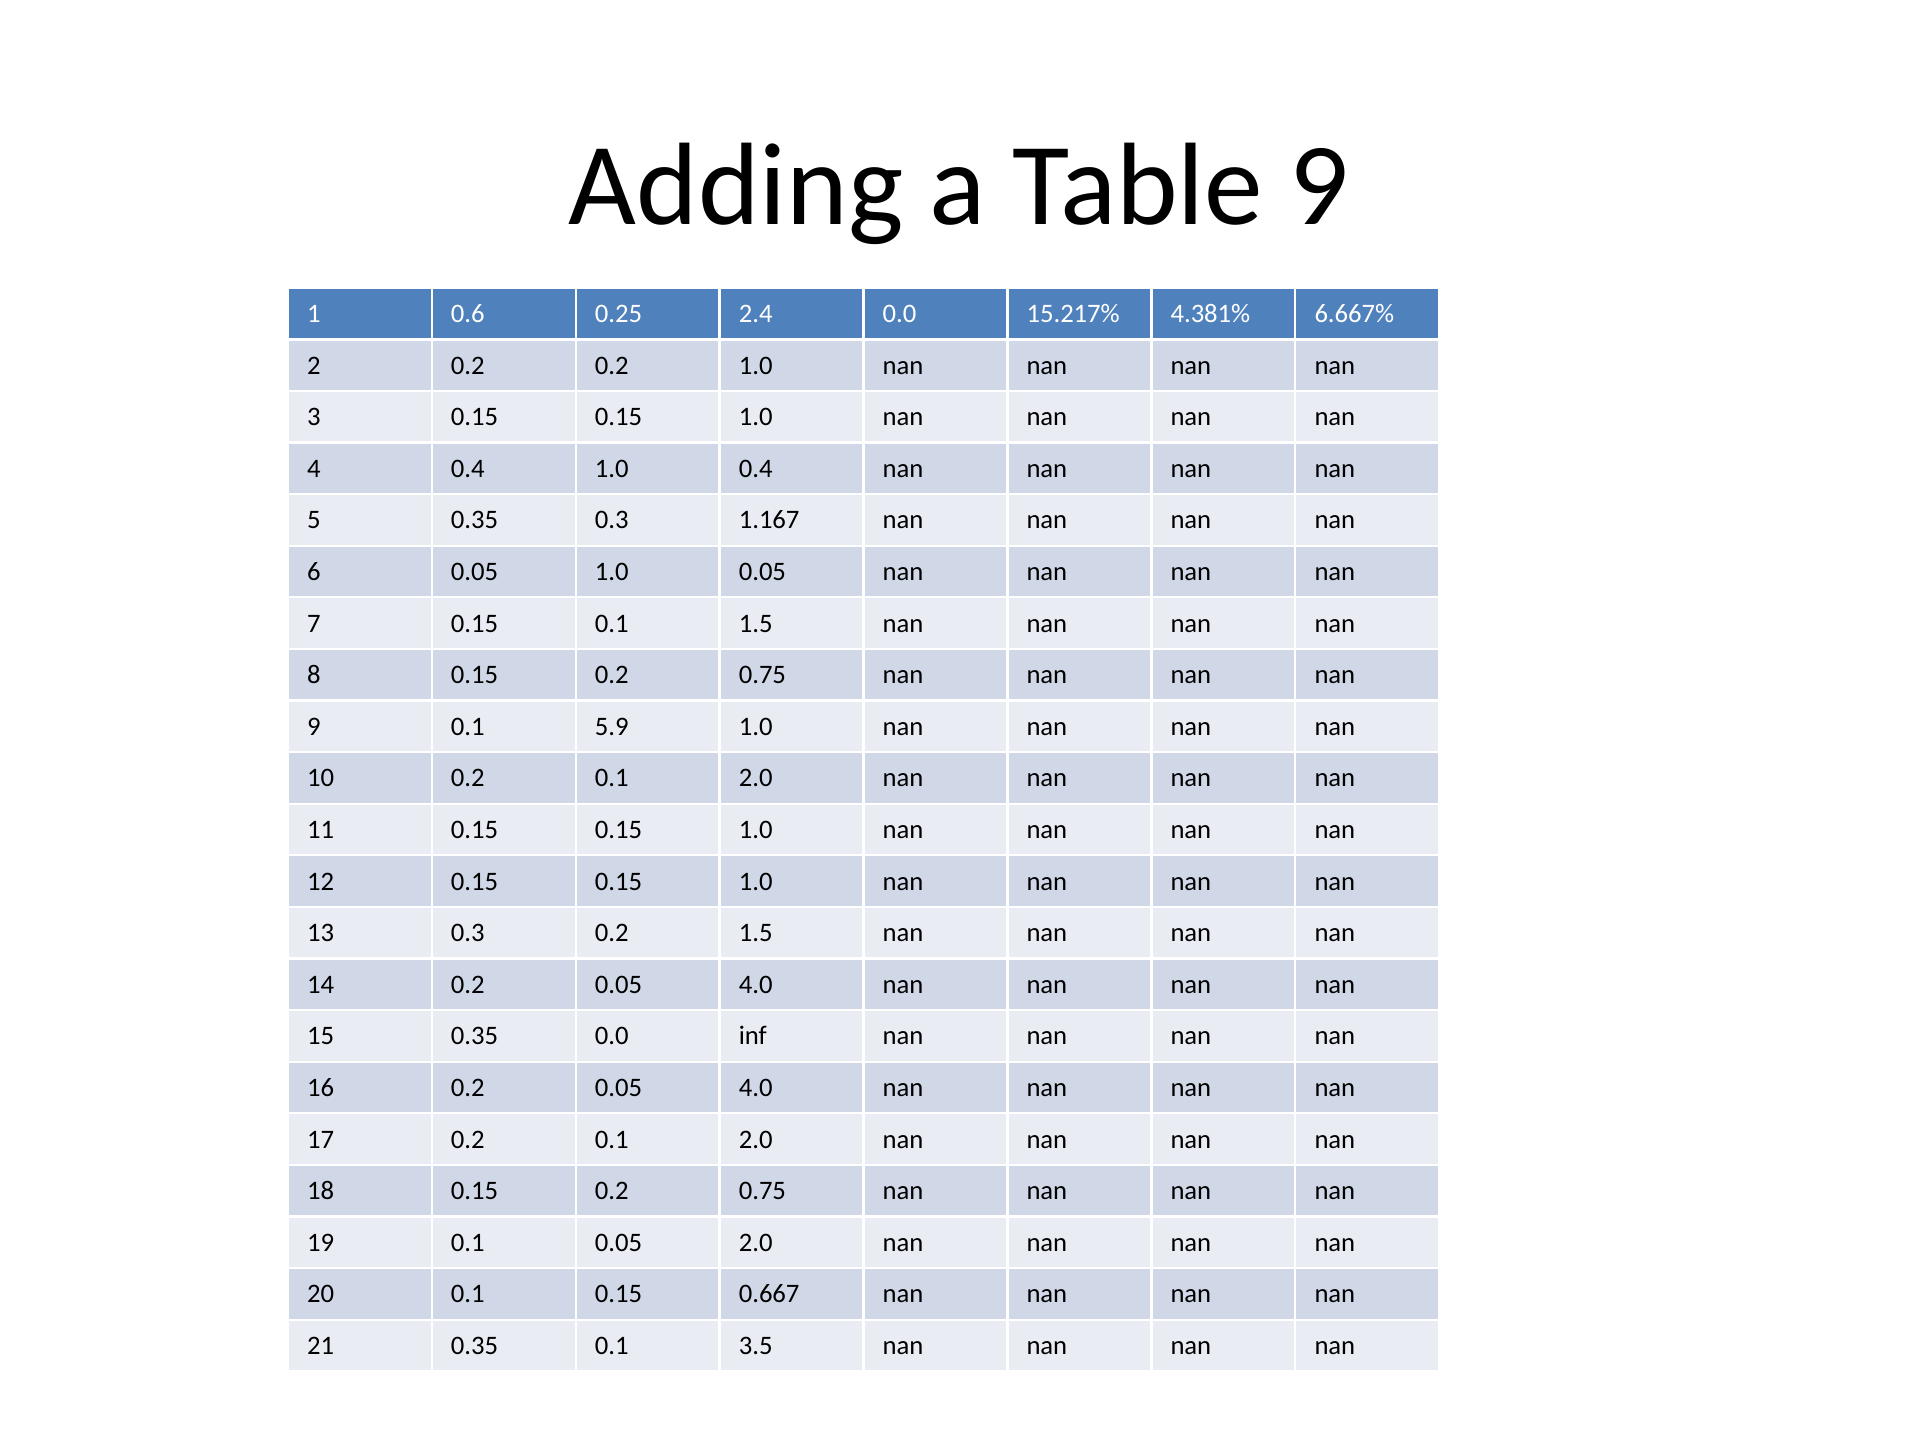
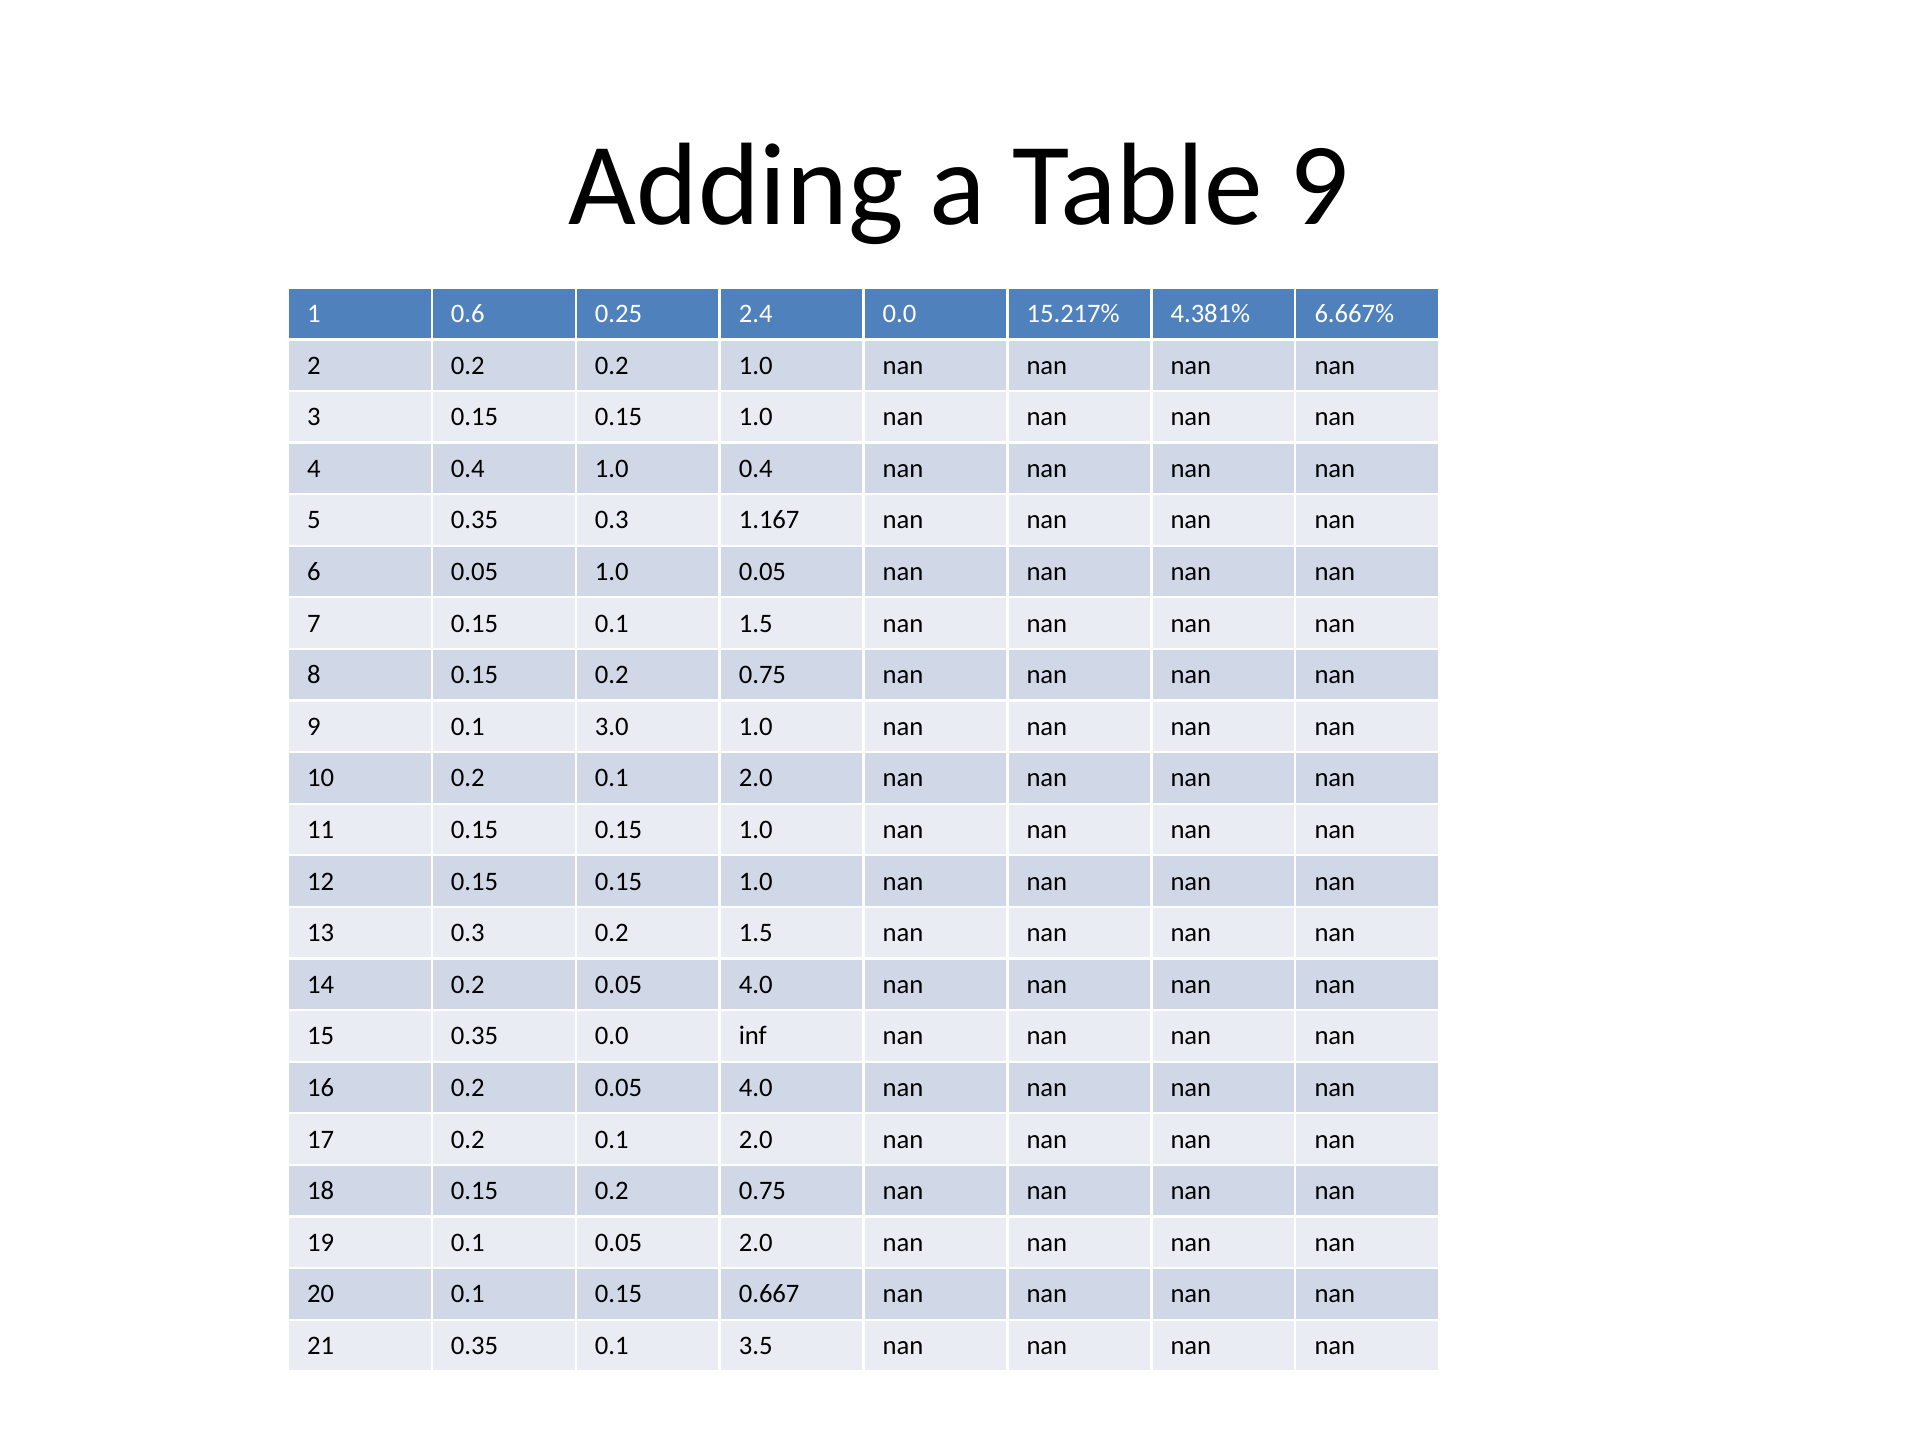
5.9: 5.9 -> 3.0 (612, 727)
